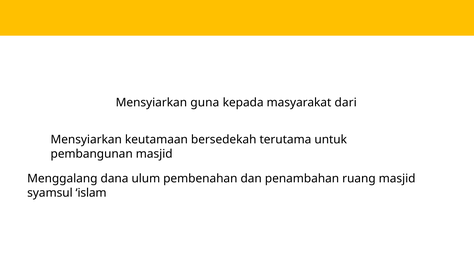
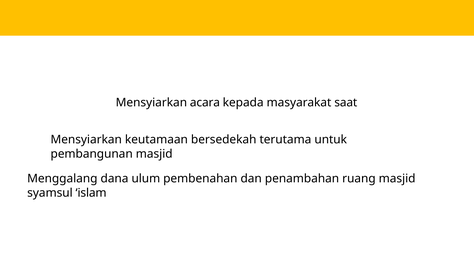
guna: guna -> acara (205, 103)
dari: dari -> saat (346, 103)
